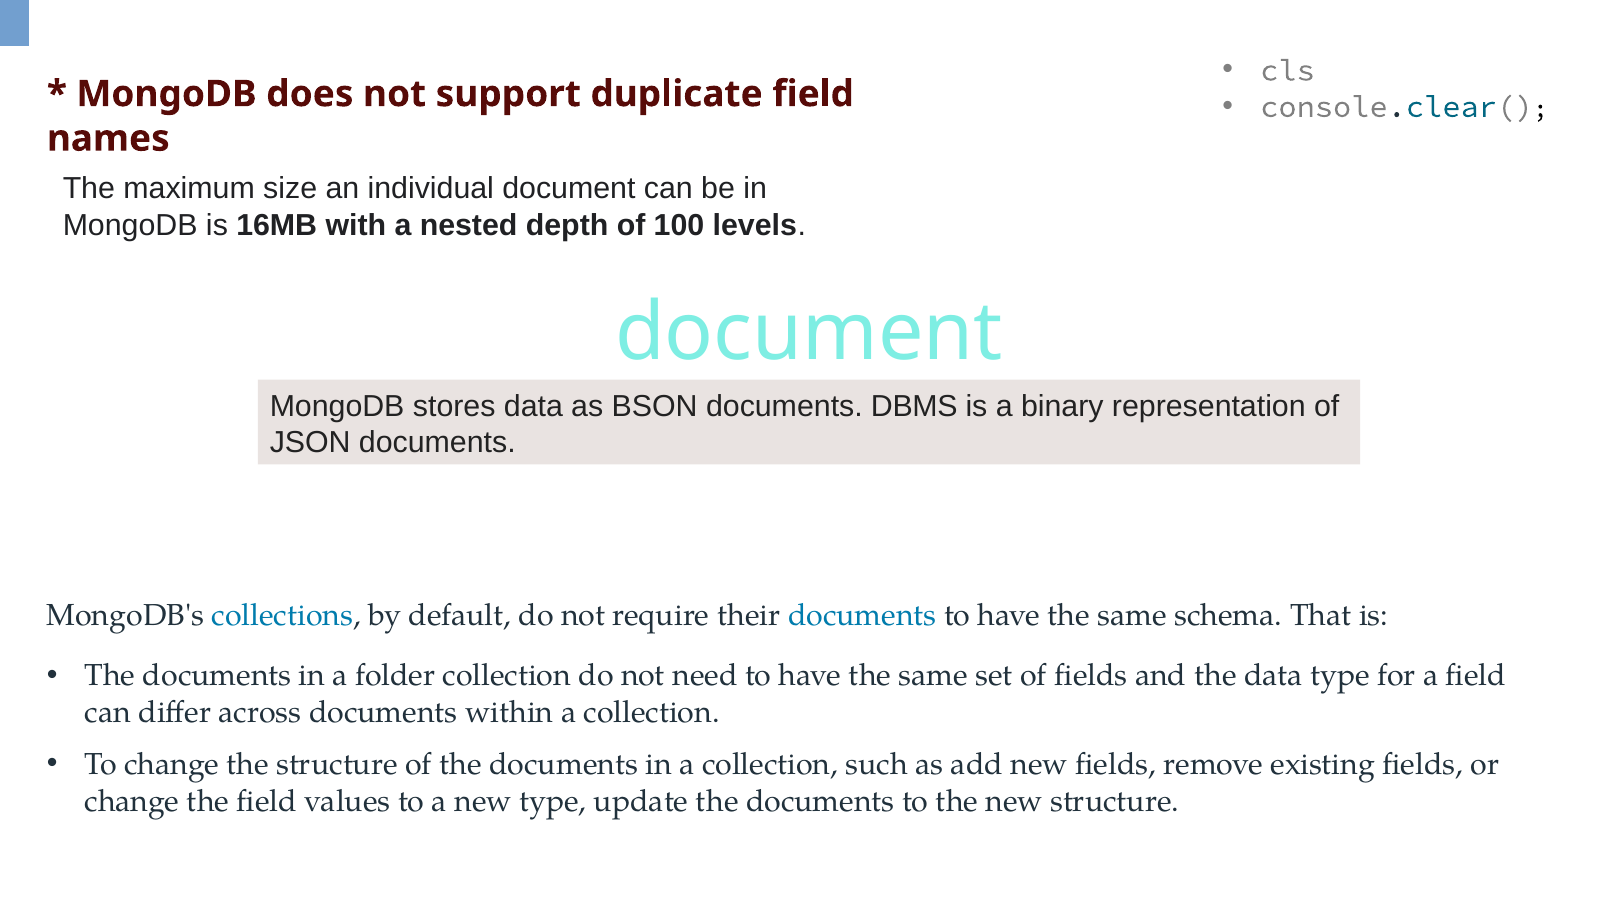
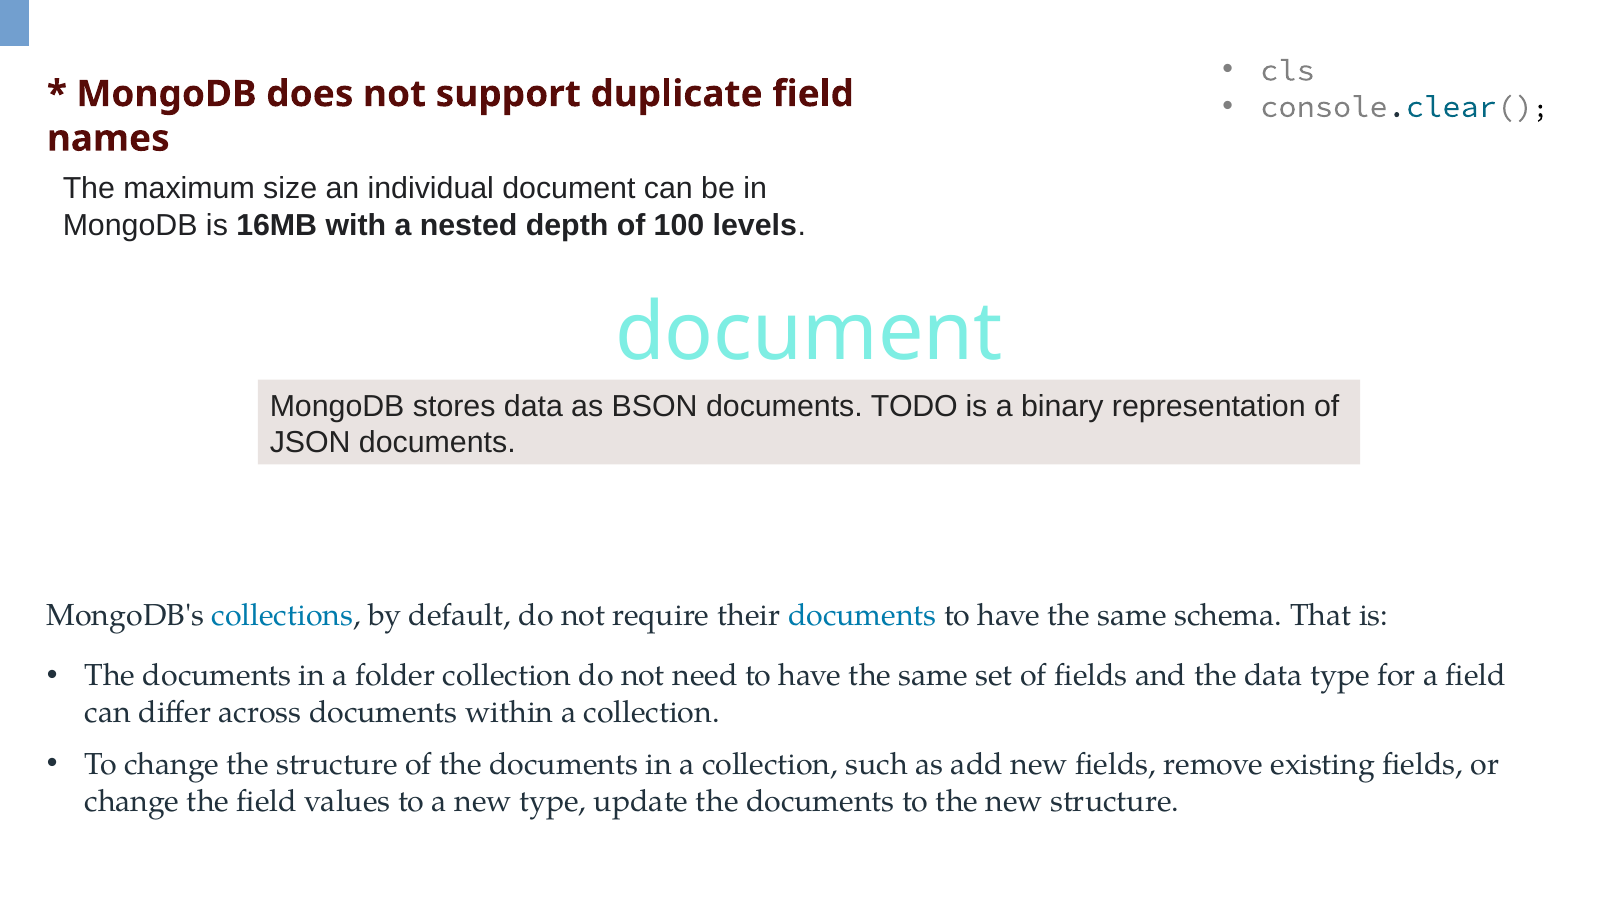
DBMS: DBMS -> TODO (914, 406)
